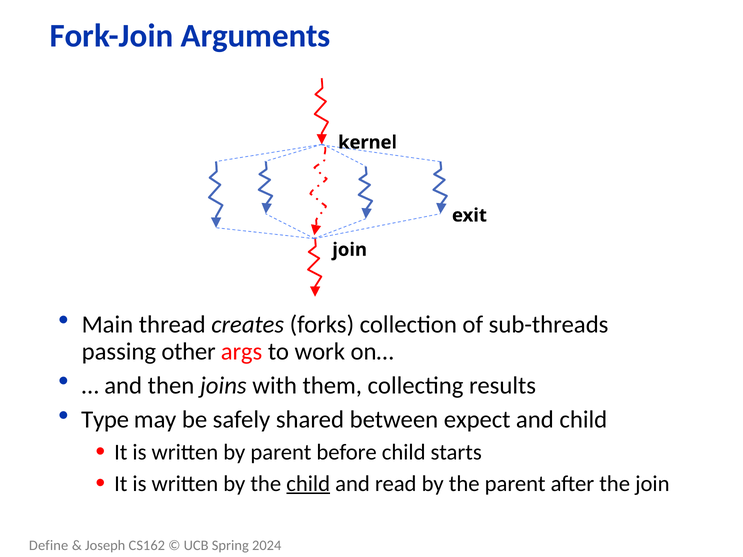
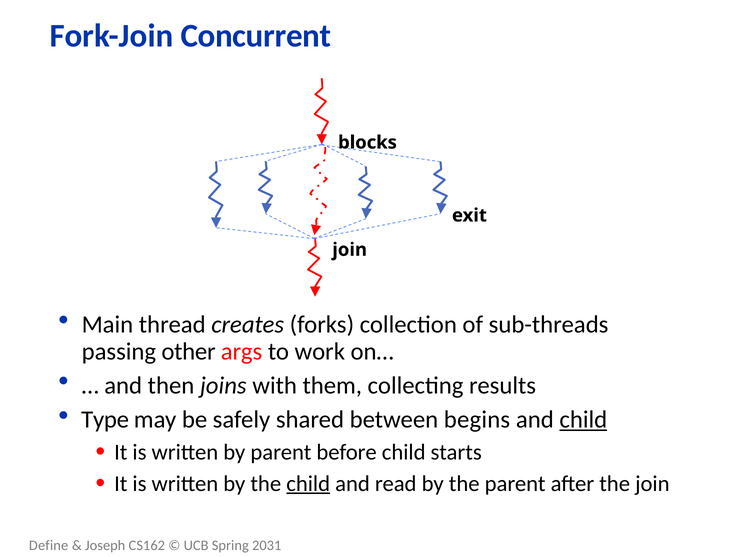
Arguments: Arguments -> Concurrent (256, 36)
kernel: kernel -> blocks (367, 143)
expect: expect -> begins (477, 420)
child underline: none -> present (583, 420)
2024: 2024 -> 2031 (267, 546)
